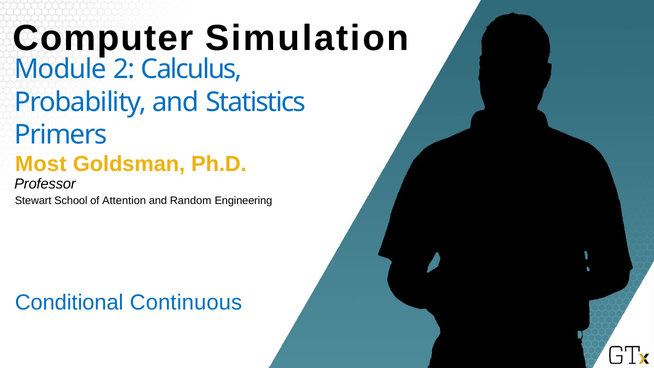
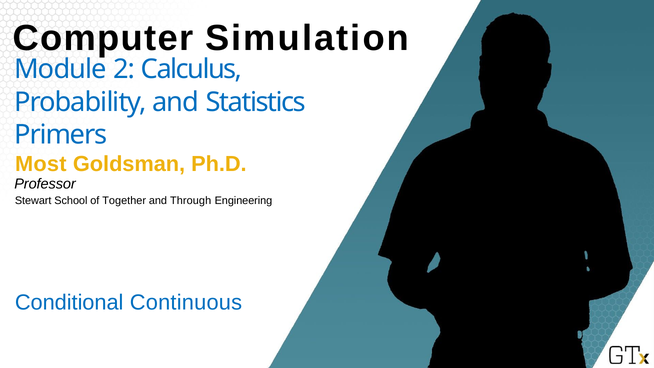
Attention: Attention -> Together (124, 201)
Random: Random -> Through (191, 201)
